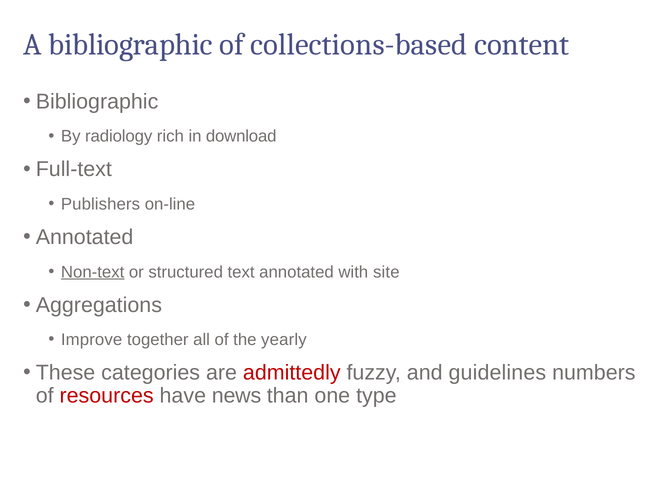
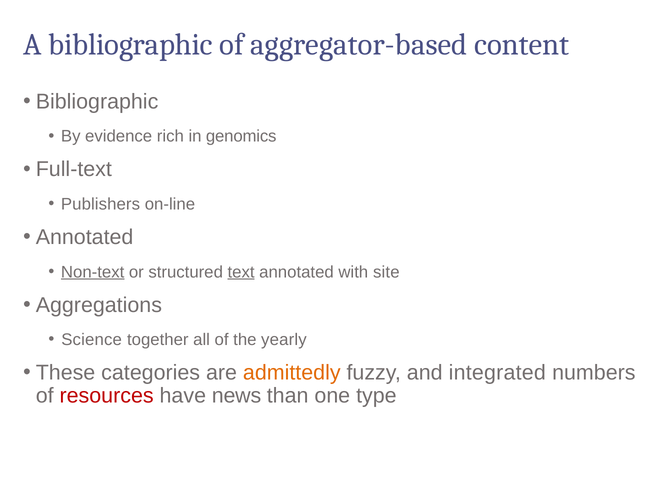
collections-based: collections-based -> aggregator-based (359, 45)
radiology: radiology -> evidence (119, 136)
download: download -> genomics (241, 136)
text underline: none -> present (241, 272)
Improve: Improve -> Science (92, 340)
admittedly colour: red -> orange (292, 373)
guidelines: guidelines -> integrated (497, 373)
